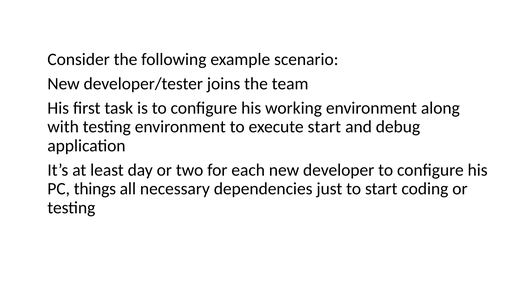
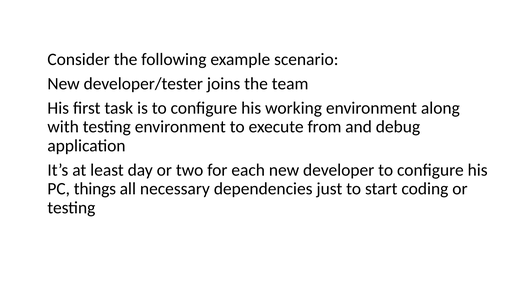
execute start: start -> from (324, 127)
